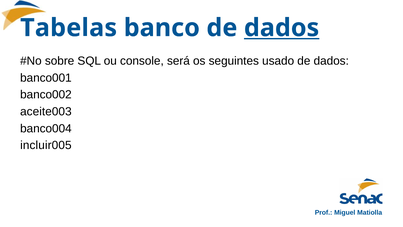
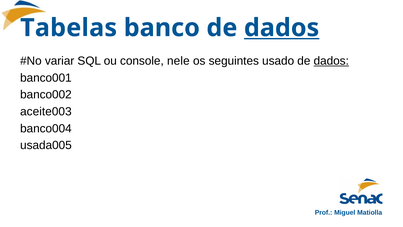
sobre: sobre -> variar (60, 61)
será: será -> nele (178, 61)
dados underline: none -> present (331, 61)
incluir005: incluir005 -> usada005 (46, 145)
